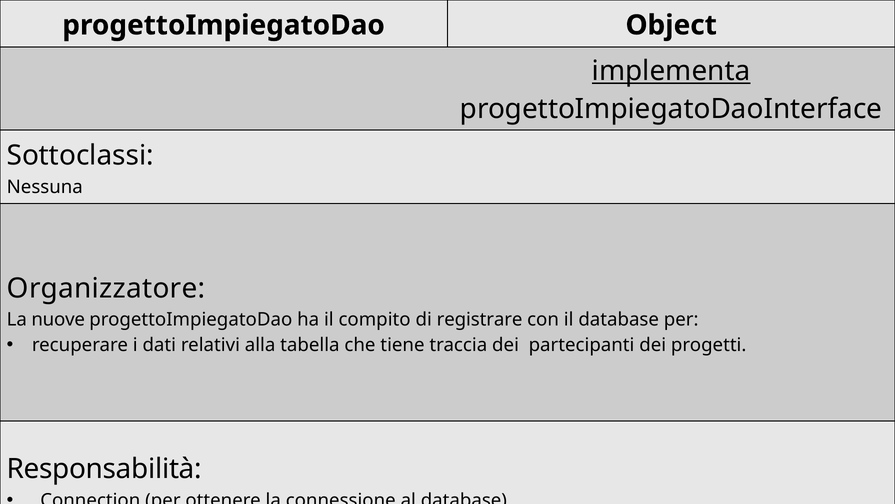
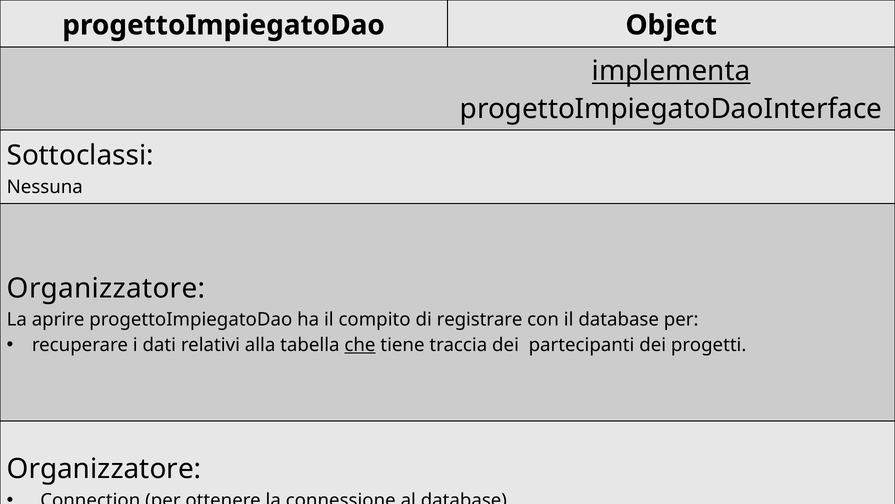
nuove: nuove -> aprire (58, 319)
che underline: none -> present (360, 345)
Responsabilità: Responsabilità -> Organizzatore (104, 469)
